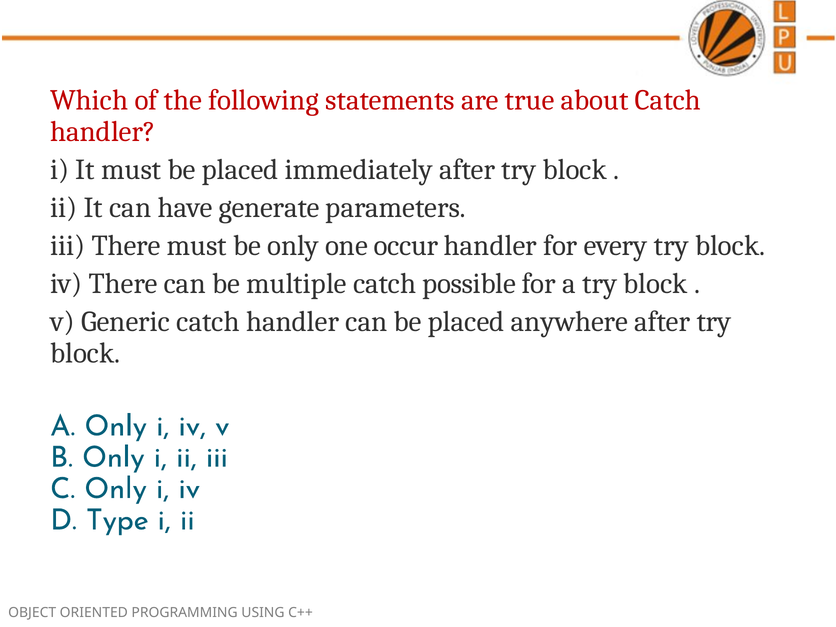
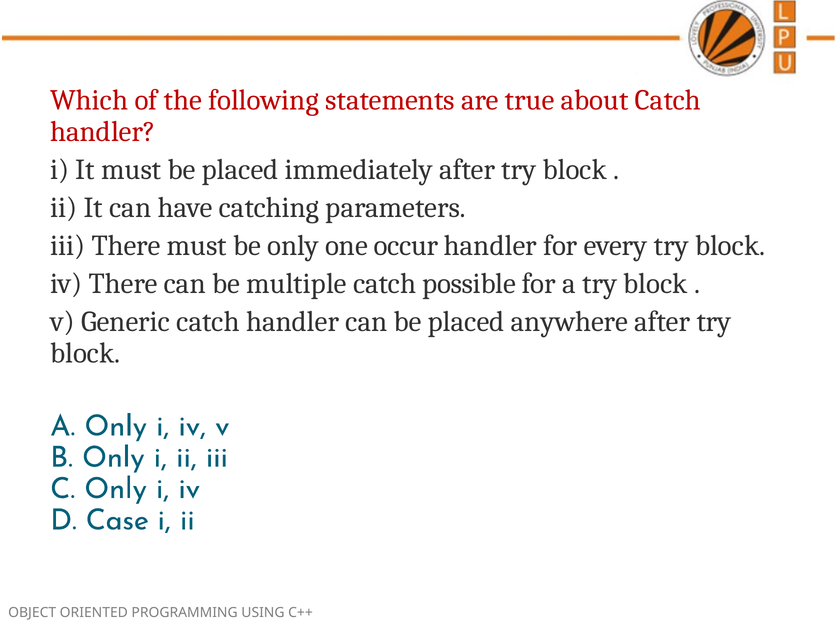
generate: generate -> catching (269, 208)
Type: Type -> Case (117, 520)
